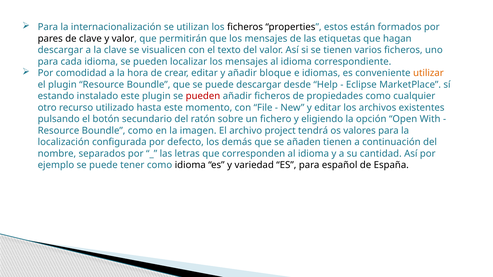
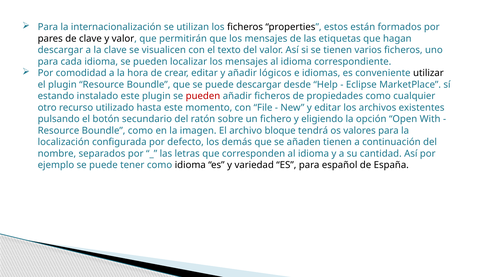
bloque: bloque -> lógicos (275, 73)
utilizar colour: orange -> black (428, 73)
project: project -> bloque (280, 131)
